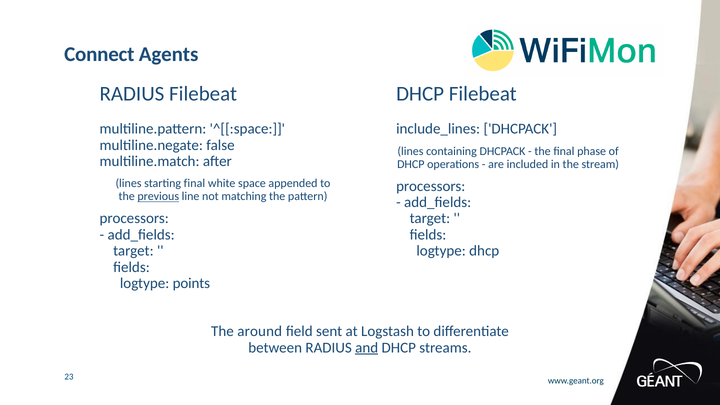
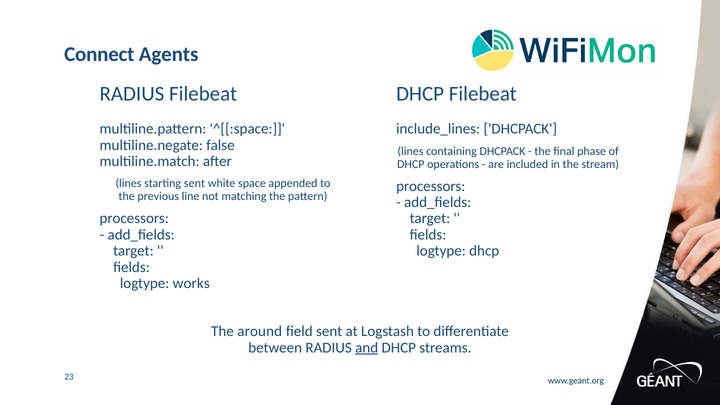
starting final: final -> sent (194, 184)
previous underline: present -> none (158, 196)
points: points -> works (191, 283)
